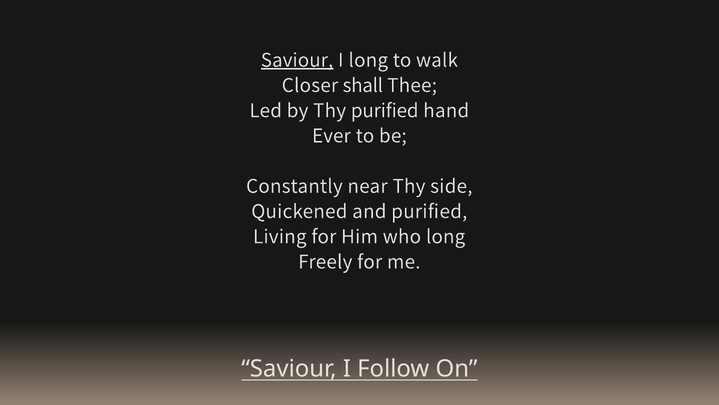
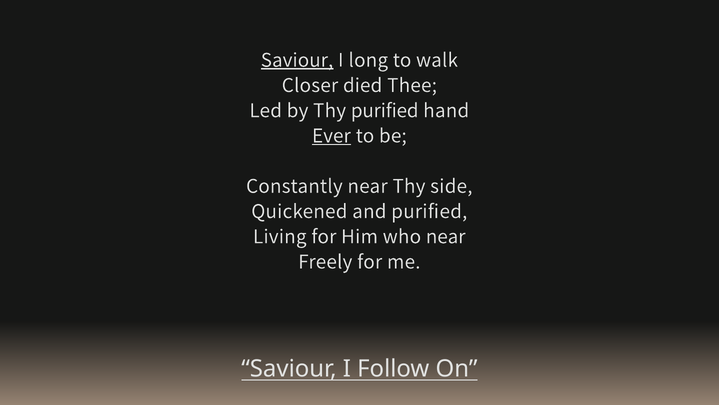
shall: shall -> died (363, 85)
Ever underline: none -> present (331, 135)
who long: long -> near (446, 236)
